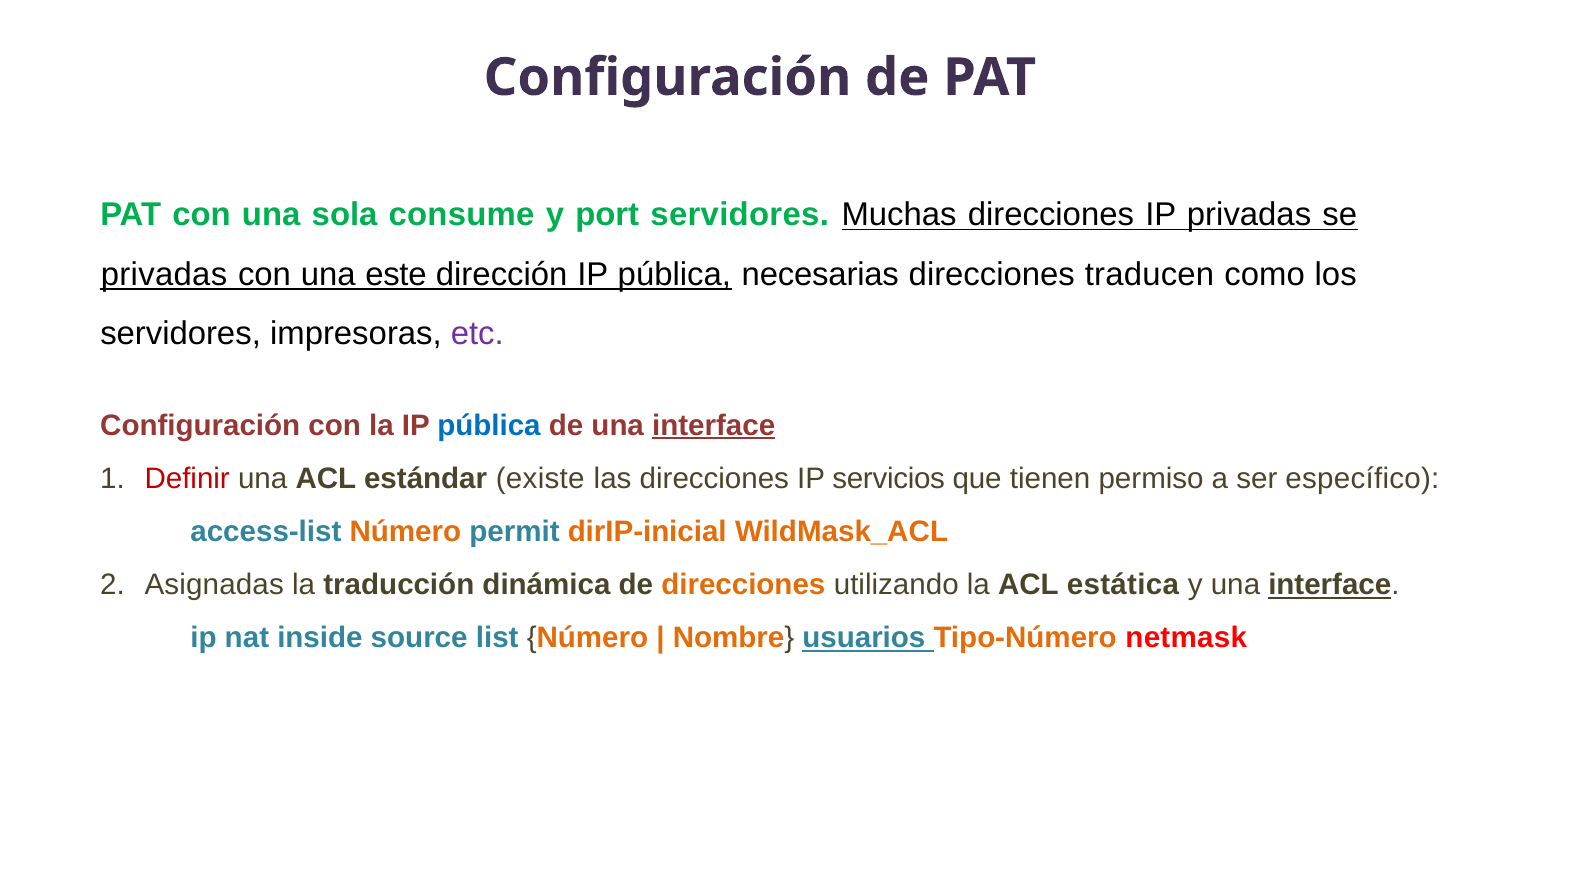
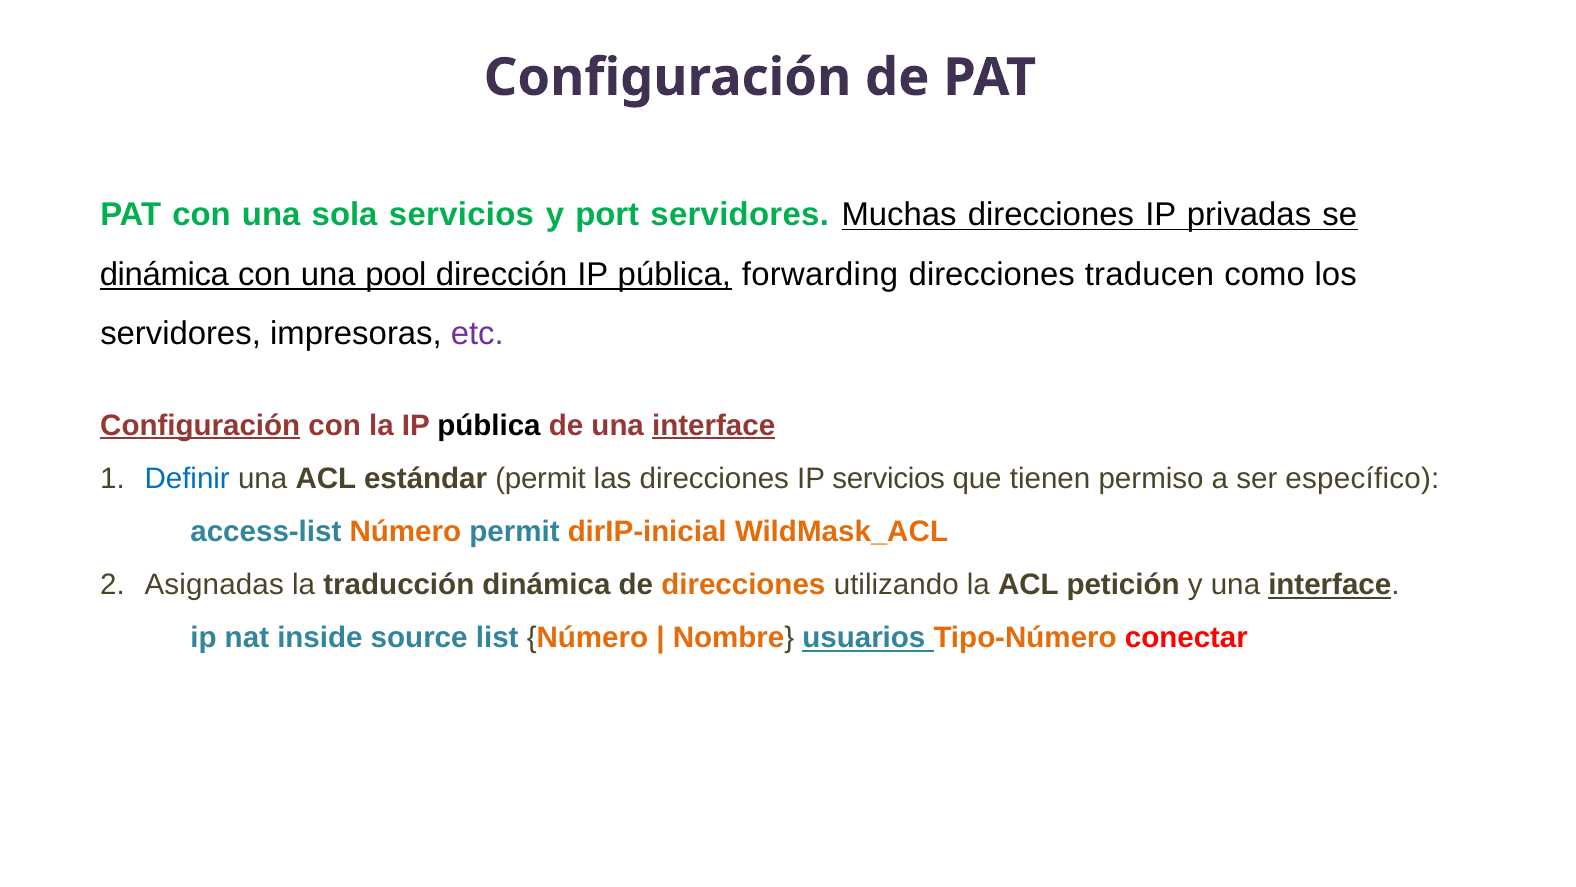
sola consume: consume -> servicios (461, 215)
privadas: privadas -> dinámica (164, 274)
este: este -> pool (396, 274)
necesarias: necesarias -> forwarding (820, 274)
Configuración underline: none -> present (200, 425)
pública colour: blue -> black (489, 425)
Definir colour: red -> blue (187, 478)
estándar existe: existe -> permit (540, 478)
estática: estática -> petición (1123, 585)
netmask: netmask -> conectar (1186, 638)
